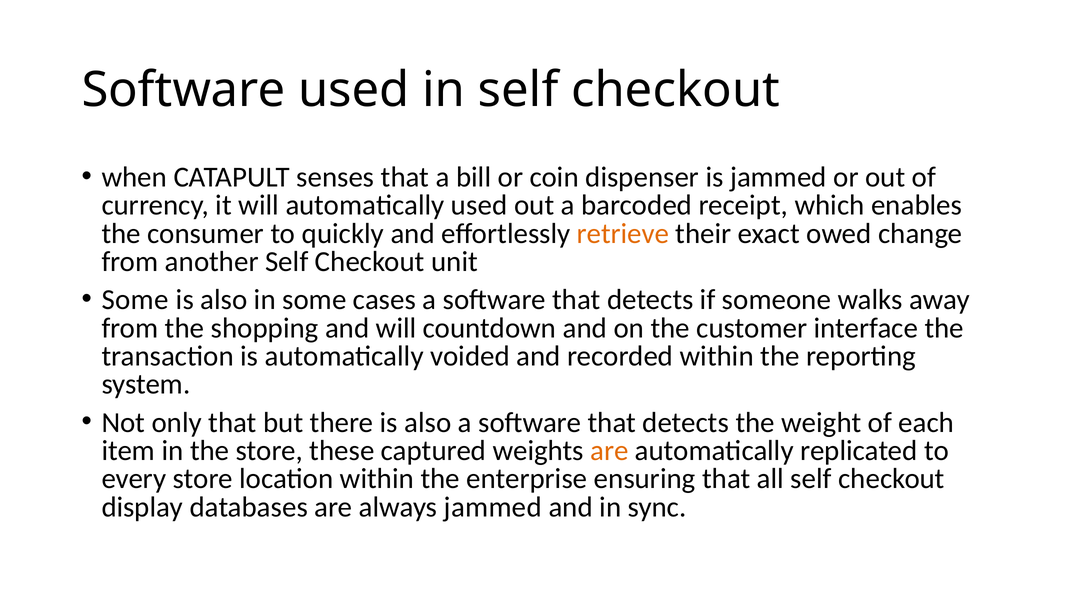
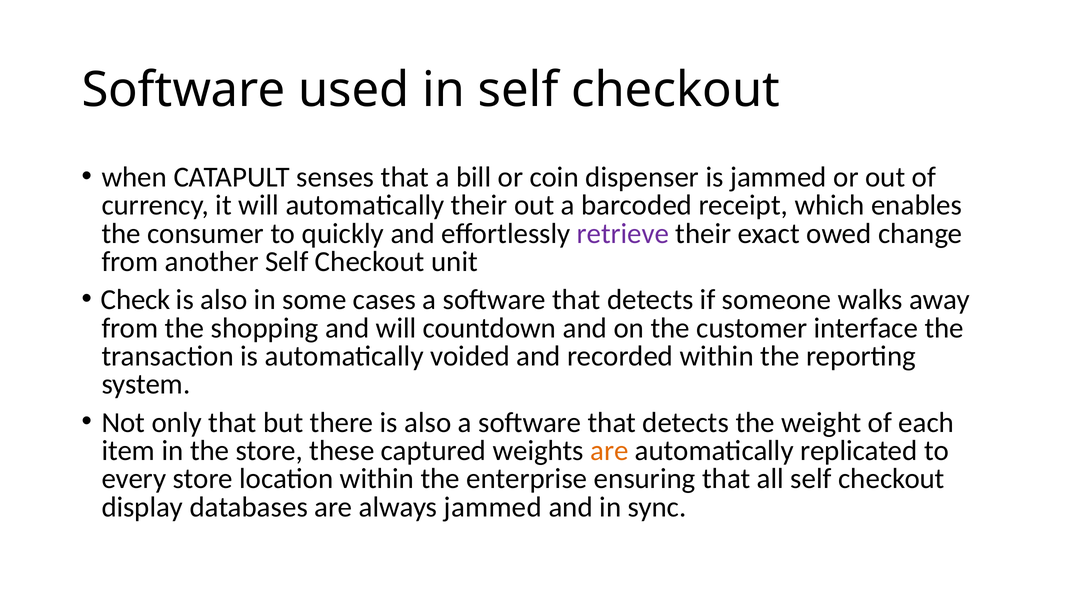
automatically used: used -> their (479, 205)
retrieve colour: orange -> purple (623, 233)
Some: Some -> Check (136, 300)
